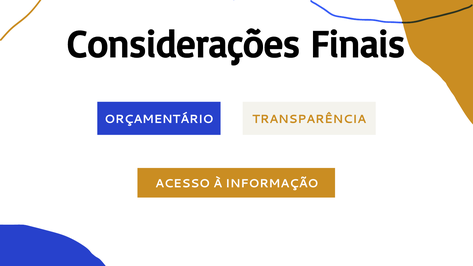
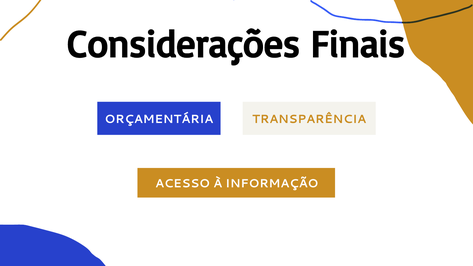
ORÇAMENTÁRIO: ORÇAMENTÁRIO -> ORÇAMENTÁRIA (159, 119)
